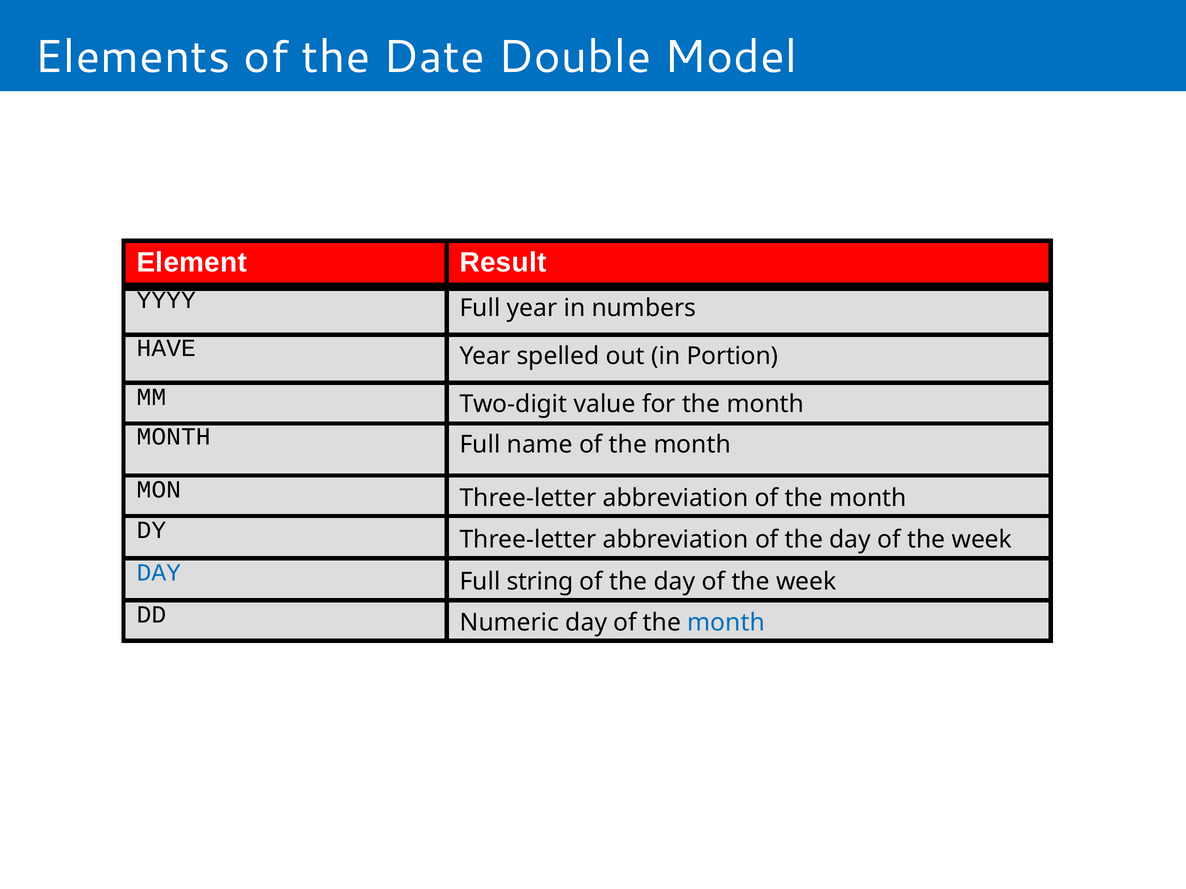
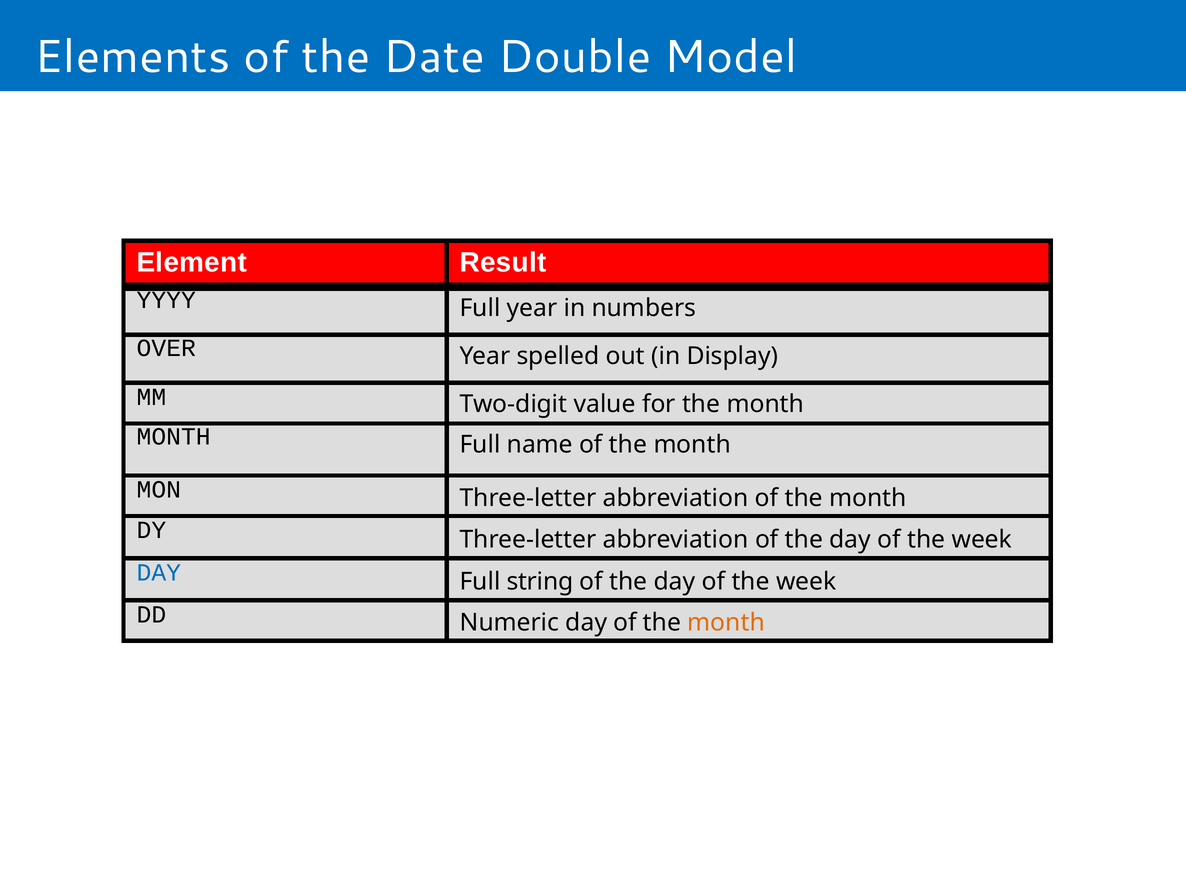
HAVE: HAVE -> OVER (166, 348)
Portion: Portion -> Display (732, 356)
month colour: blue -> orange (726, 623)
